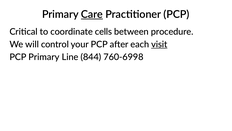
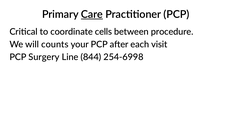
control: control -> counts (55, 44)
visit underline: present -> none (159, 44)
PCP Primary: Primary -> Surgery (44, 57)
760-6998: 760-6998 -> 254-6998 (123, 57)
